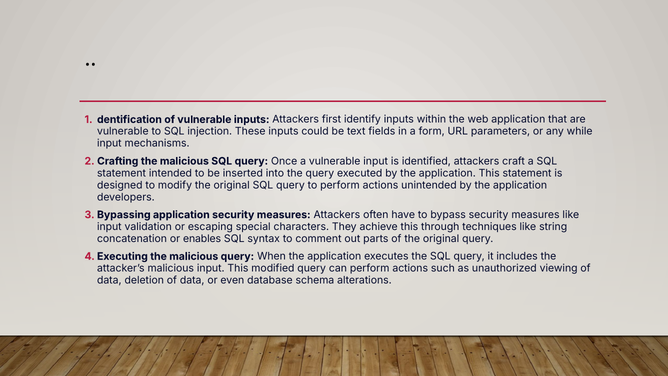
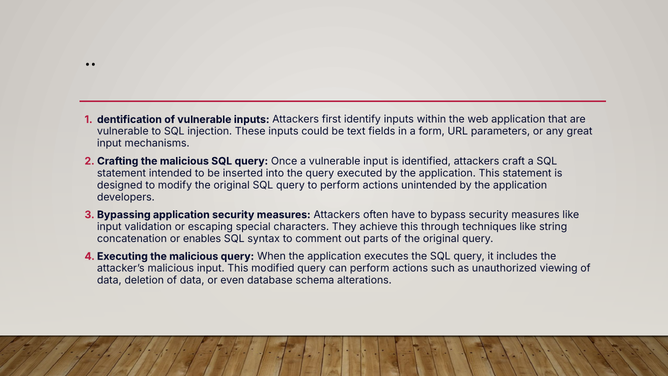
while: while -> great (580, 131)
